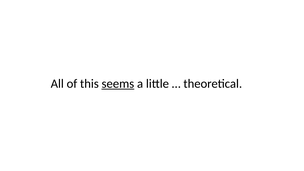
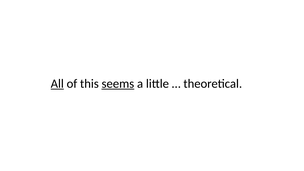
All underline: none -> present (57, 84)
